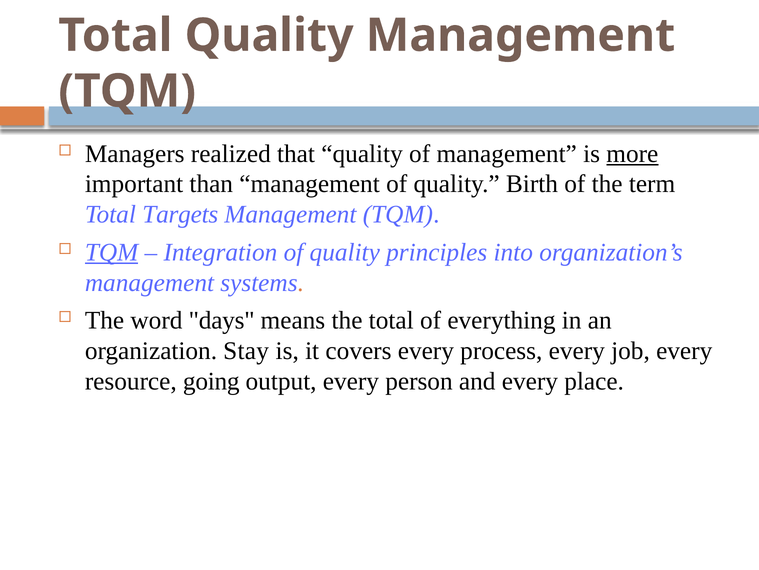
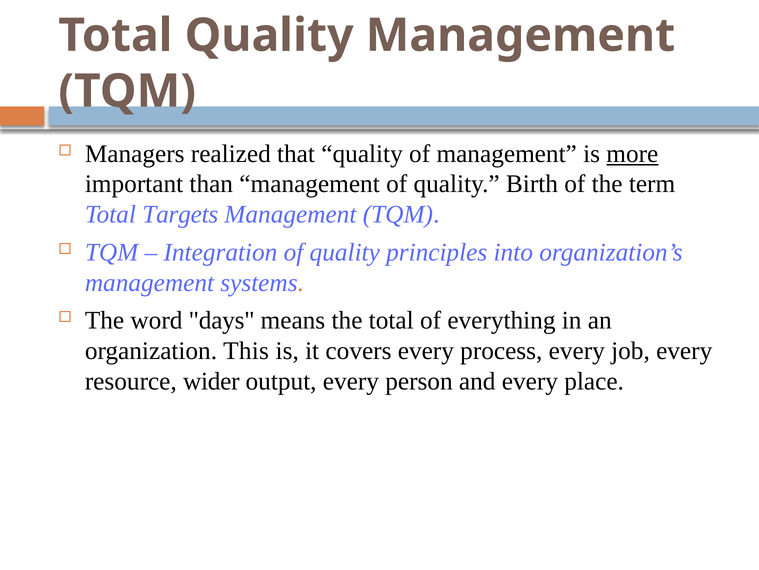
TQM underline: present -> none (112, 252)
Stay: Stay -> This (246, 350)
going: going -> wider (211, 381)
